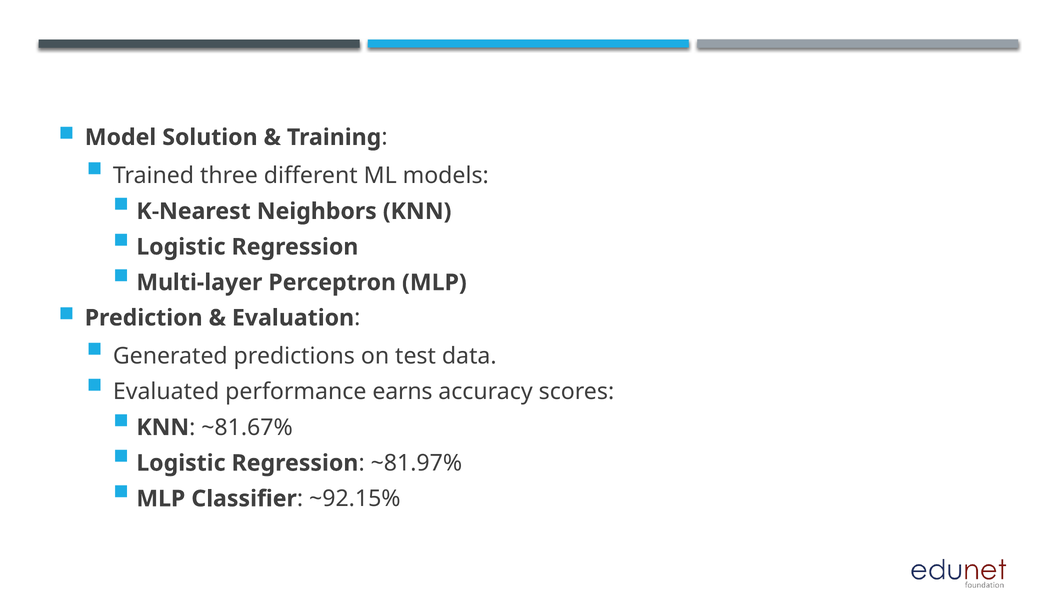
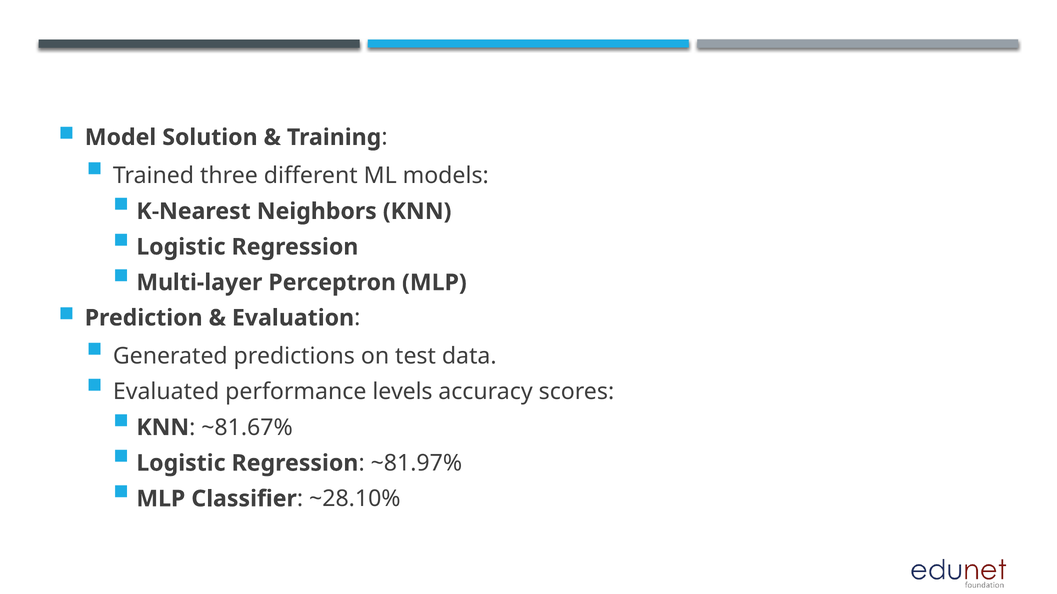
earns: earns -> levels (402, 392)
~92.15%: ~92.15% -> ~28.10% (355, 499)
